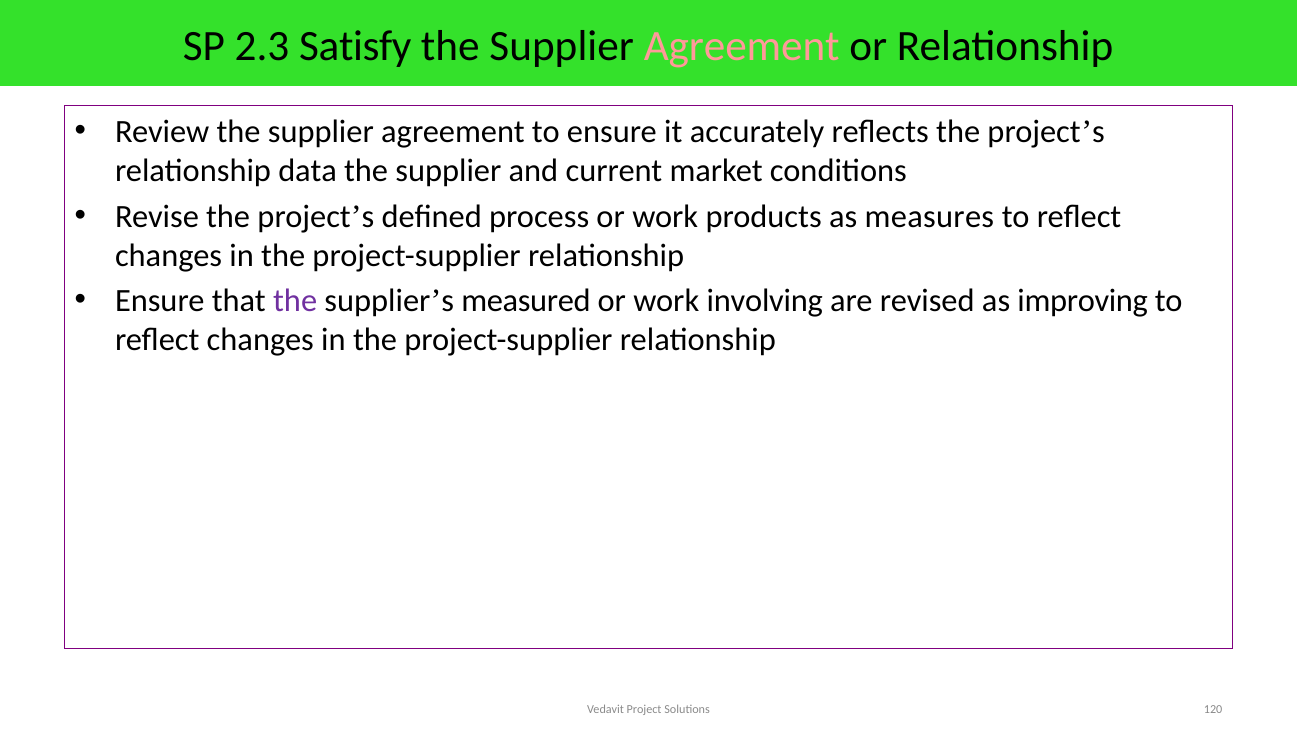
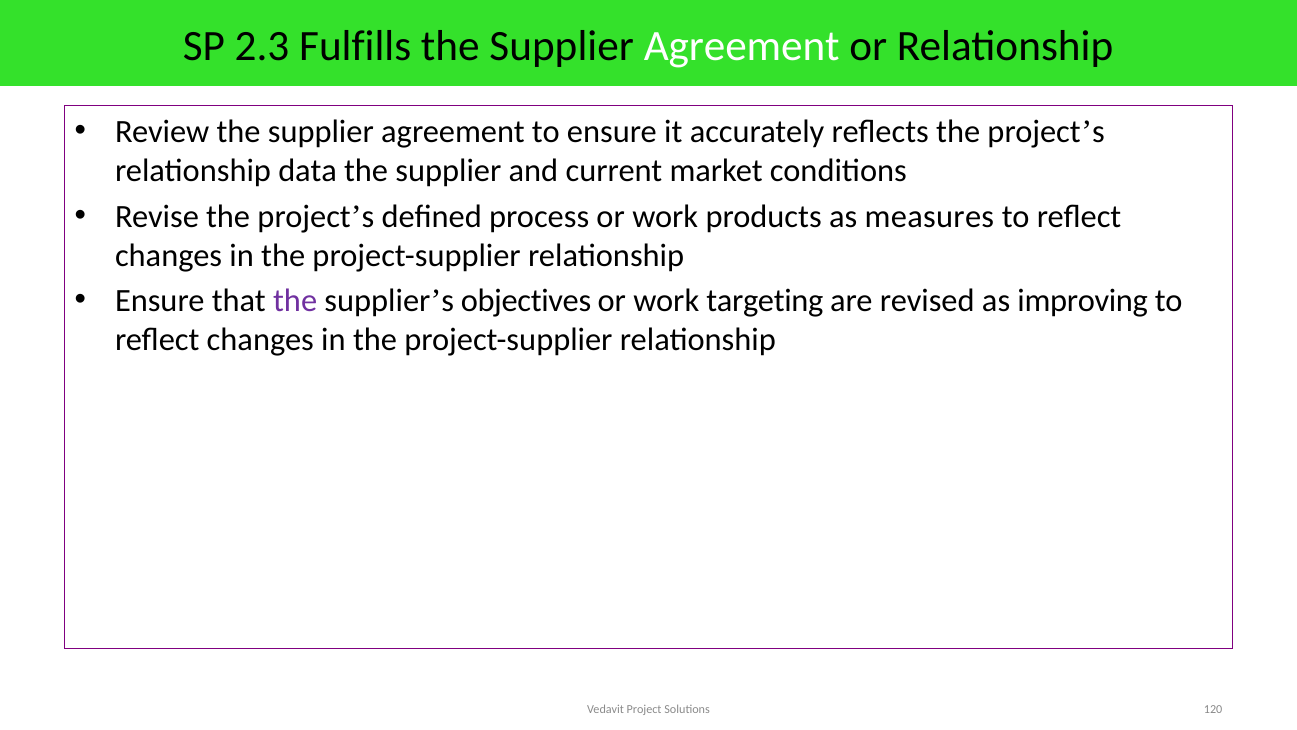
Satisfy: Satisfy -> Fulfills (355, 46)
Agreement colour: pink -> white (742, 46)
measured: measured -> objectives (526, 301)
involving: involving -> targeting (765, 301)
